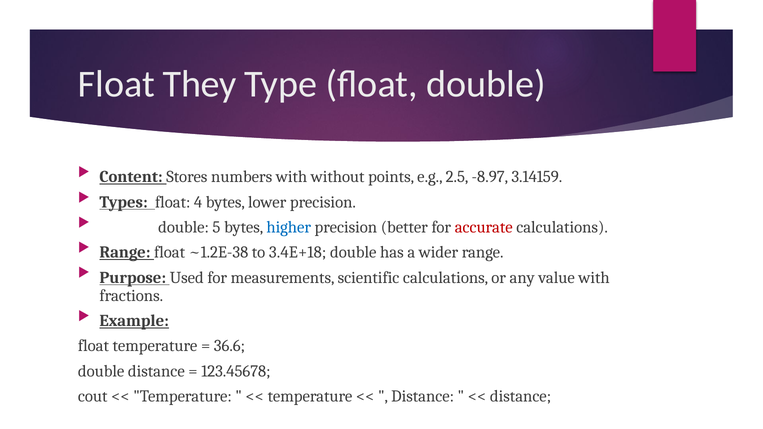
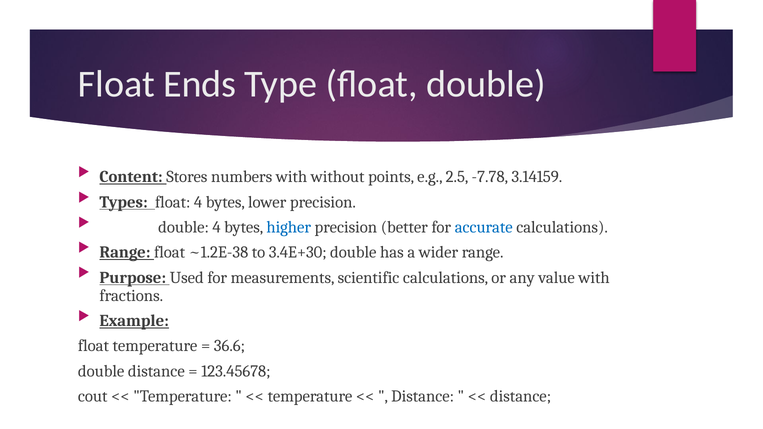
They: They -> Ends (200, 84)
-8.97: -8.97 -> -7.78 (490, 177)
double 5: 5 -> 4 (217, 227)
accurate colour: red -> blue (484, 227)
3.4E+18: 3.4E+18 -> 3.4E+30 (298, 252)
